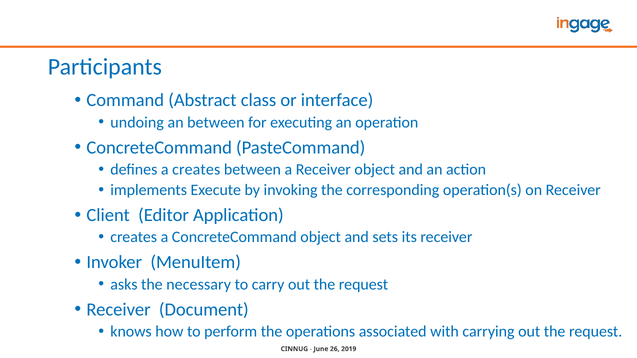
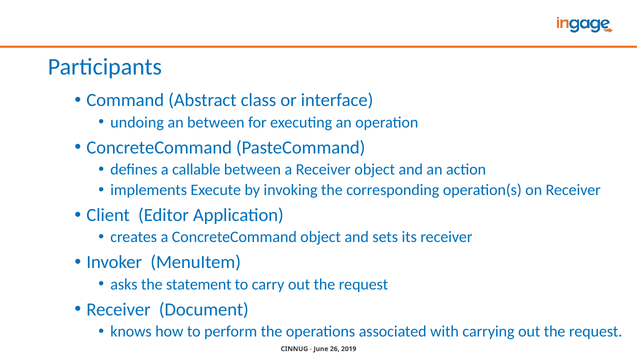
a creates: creates -> callable (196, 170)
necessary: necessary -> statement (199, 285)
